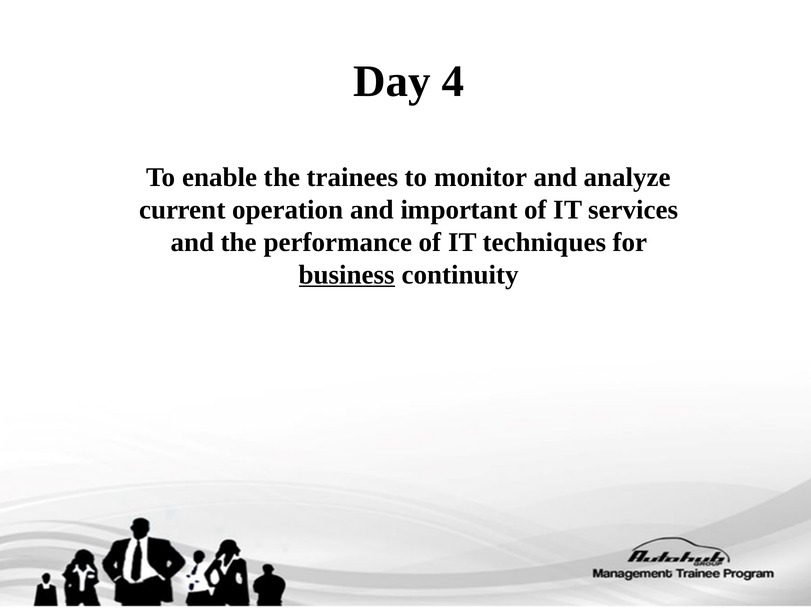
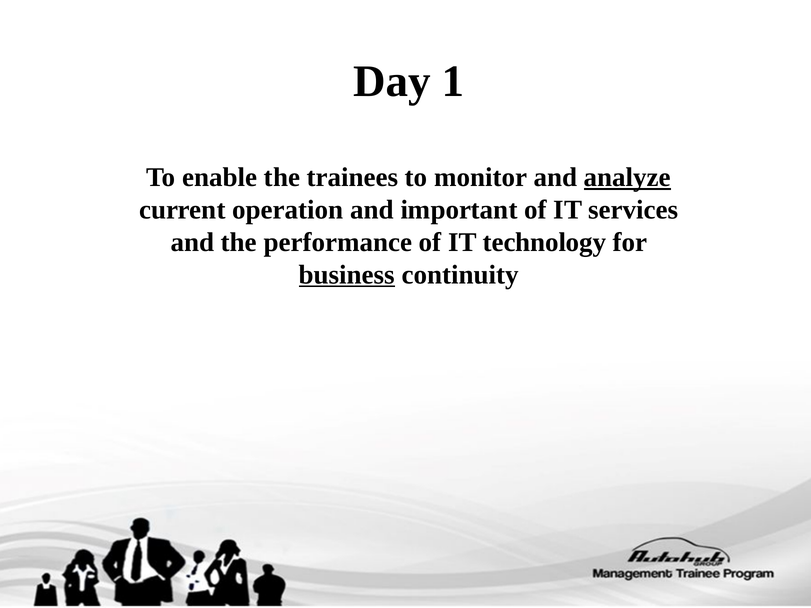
4: 4 -> 1 (453, 81)
analyze underline: none -> present (627, 178)
techniques: techniques -> technology (545, 242)
